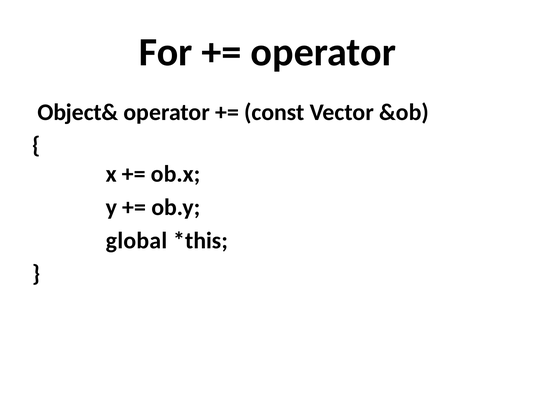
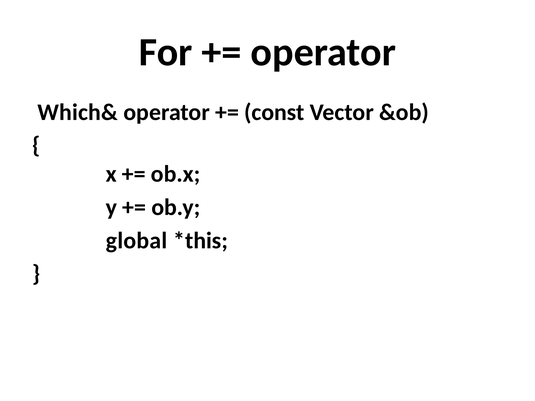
Object&: Object& -> Which& (78, 112)
